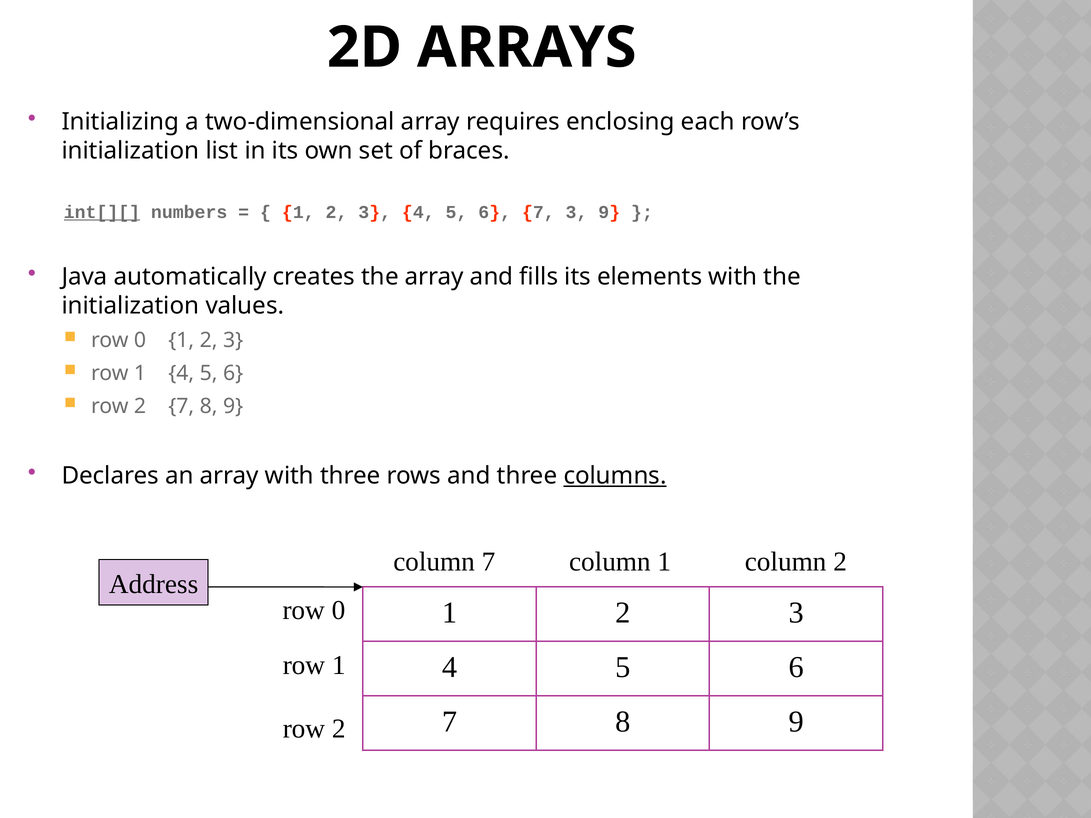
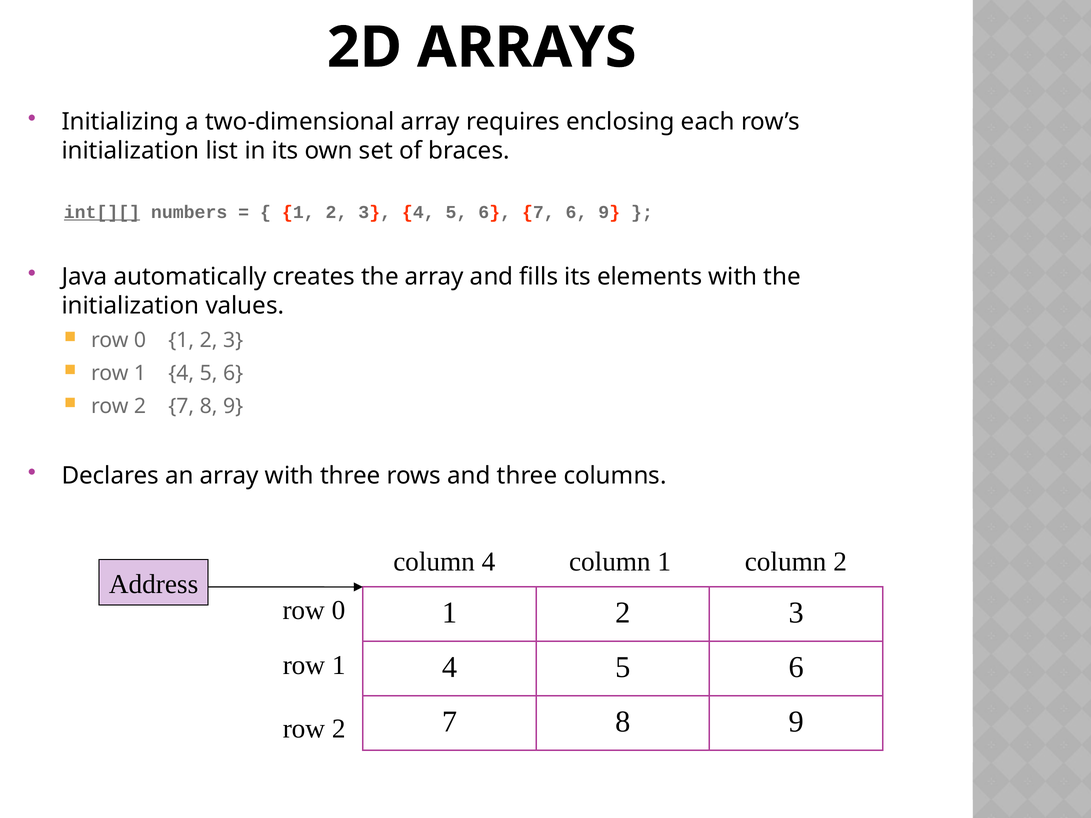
7 3: 3 -> 6 (577, 212)
columns underline: present -> none (615, 476)
column 7: 7 -> 4 (489, 562)
